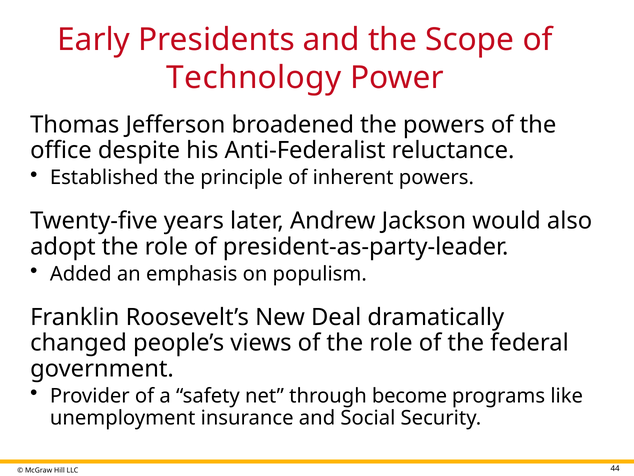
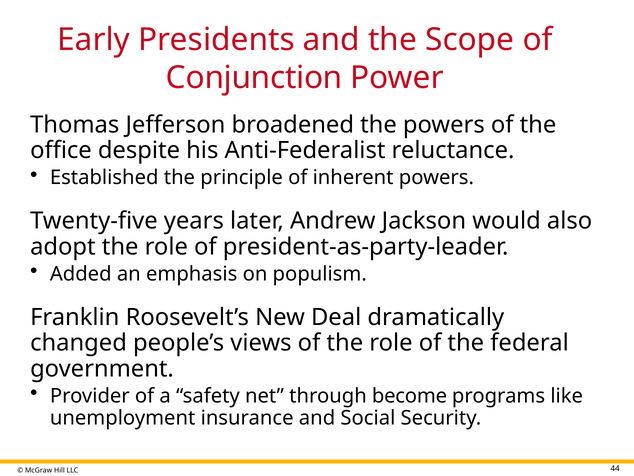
Technology: Technology -> Conjunction (254, 78)
